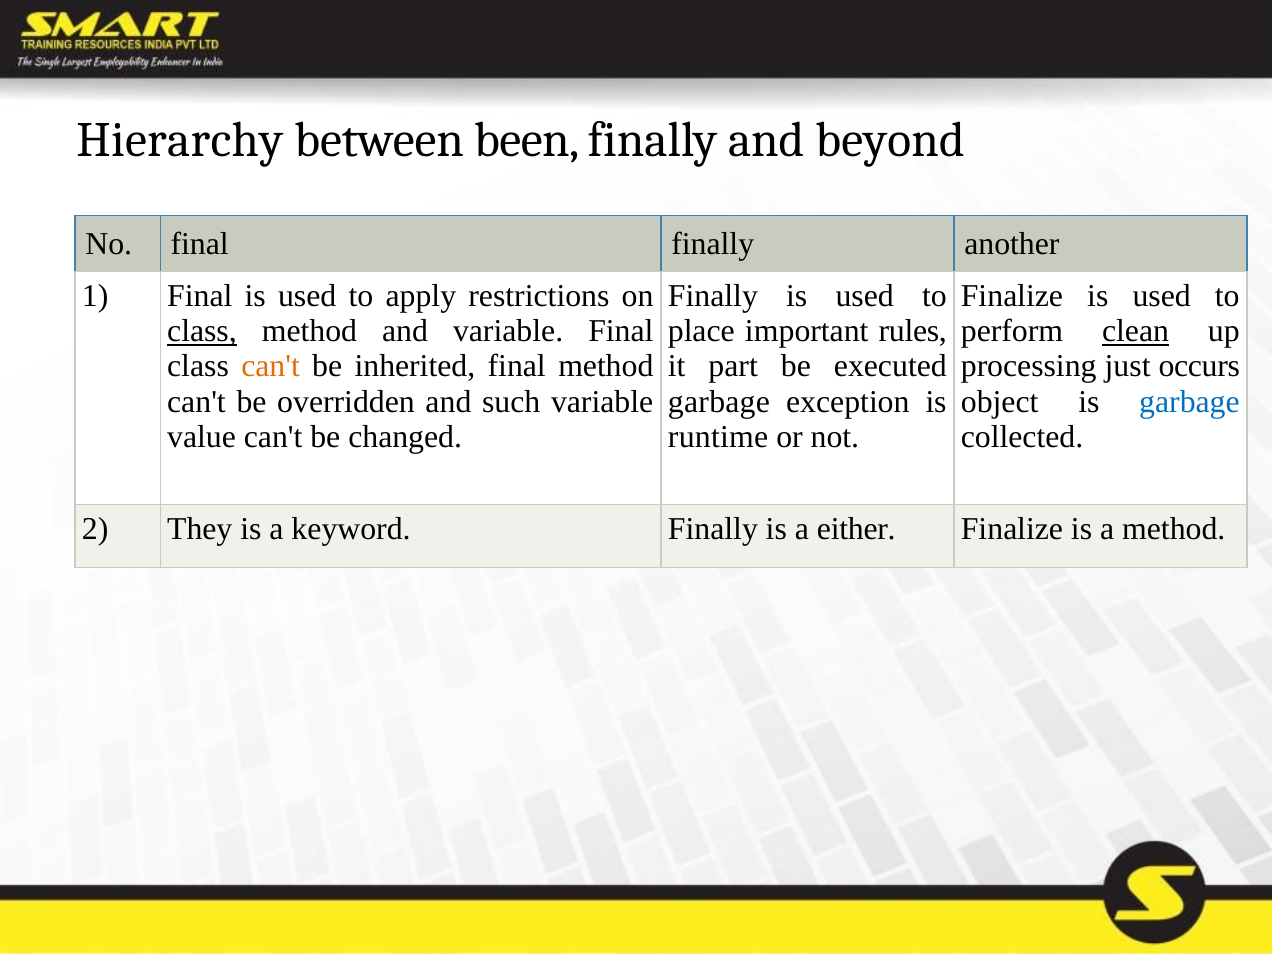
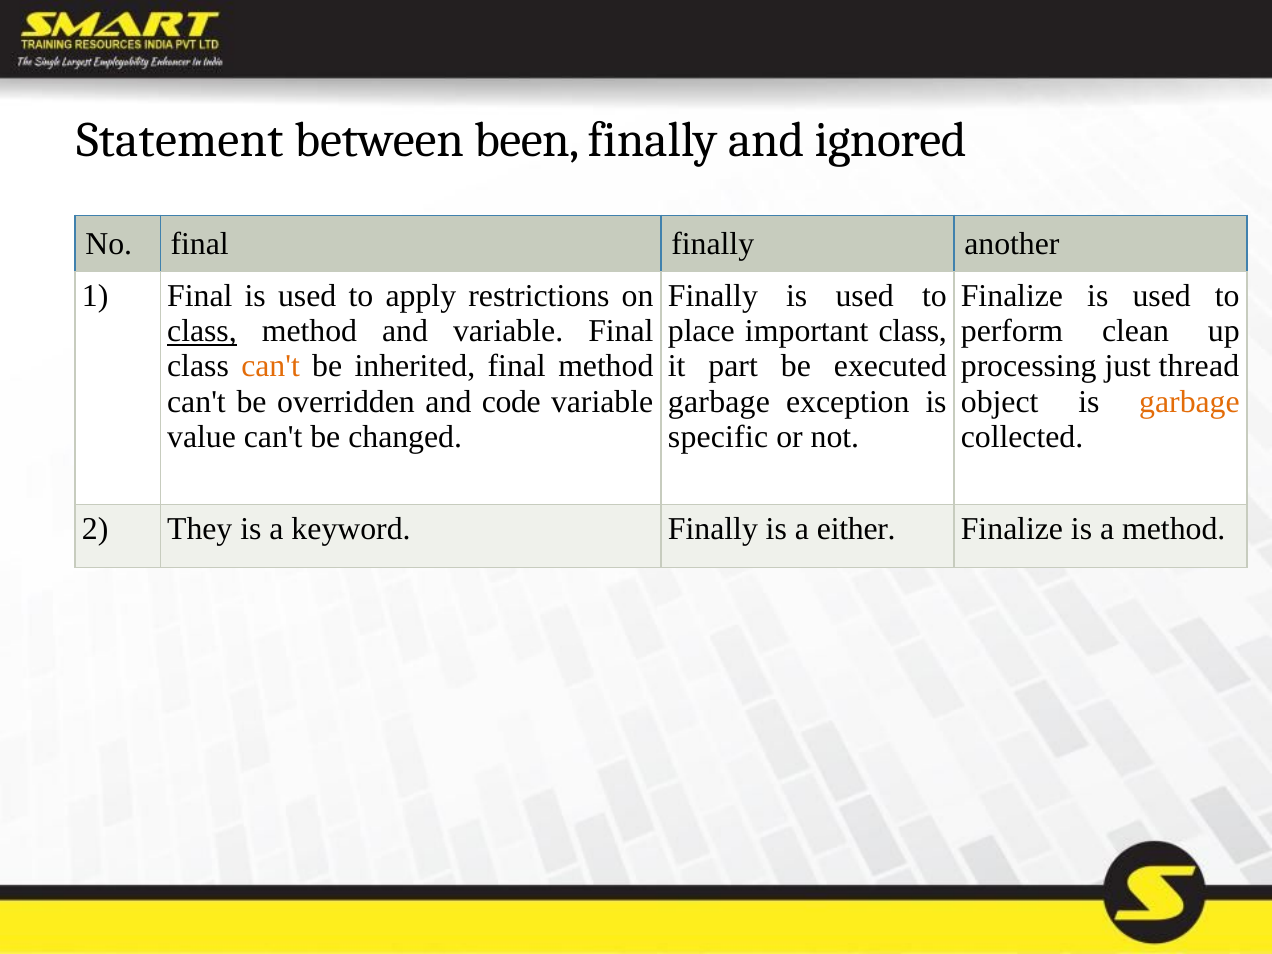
Hierarchy: Hierarchy -> Statement (180, 141)
beyond: beyond -> ignored (891, 141)
important rules: rules -> class (913, 331)
clean underline: present -> none (1136, 331)
occurs: occurs -> thread (1199, 366)
such: such -> code (511, 402)
garbage colour: blue -> orange (1189, 402)
runtime: runtime -> specific (718, 437)
